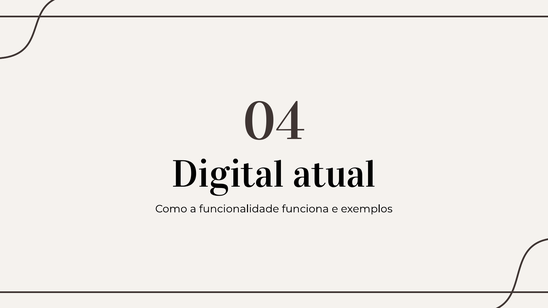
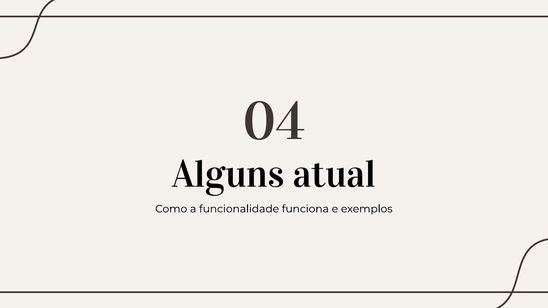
Digital: Digital -> Alguns (228, 175)
